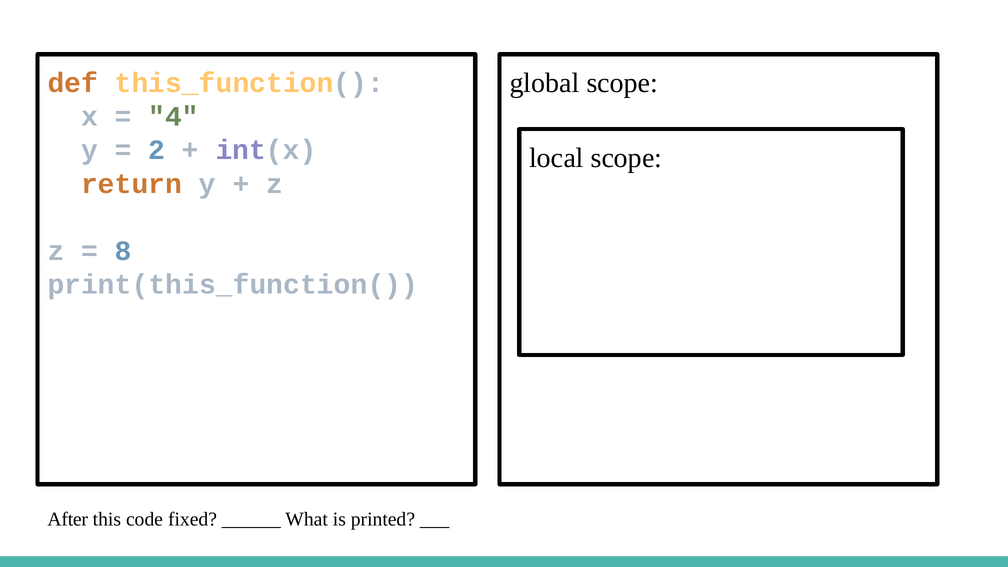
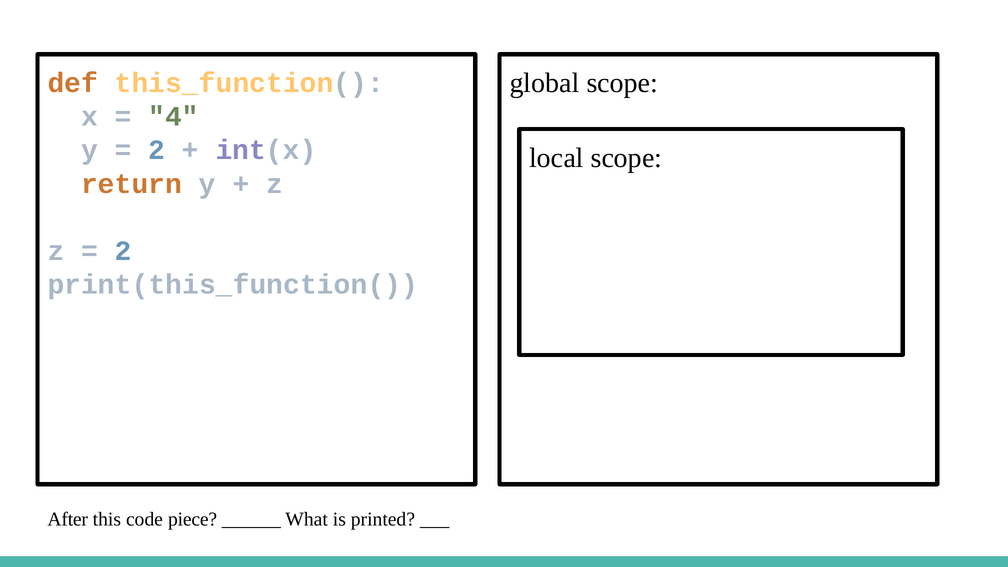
8: 8 -> 2 (123, 251)
fixed: fixed -> piece (193, 519)
